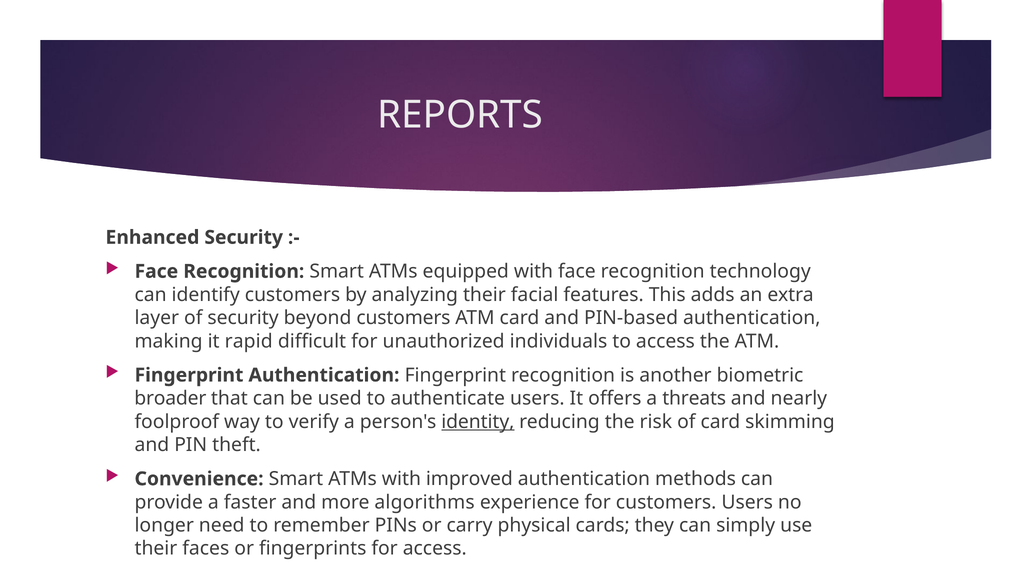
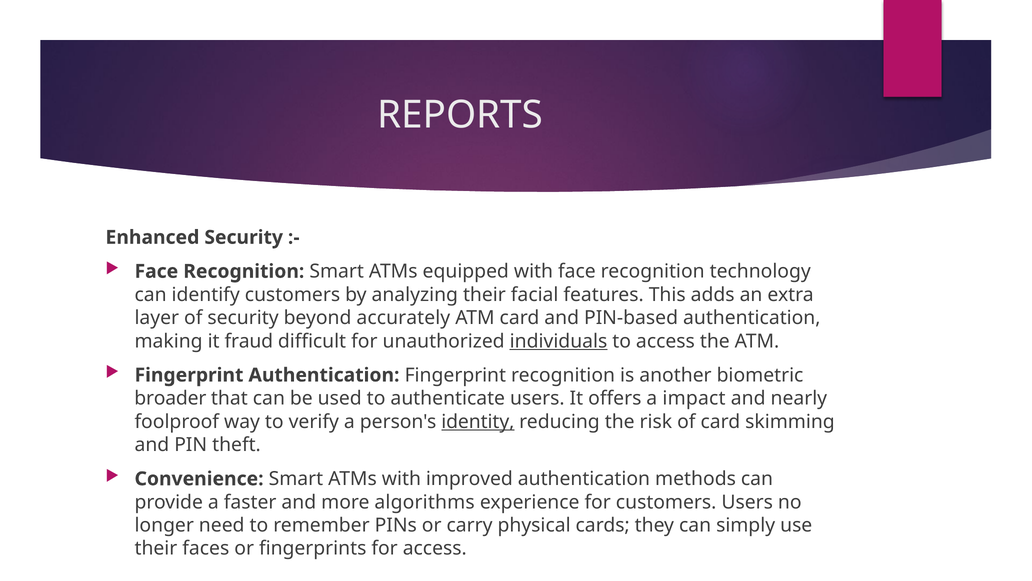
beyond customers: customers -> accurately (403, 318)
rapid: rapid -> fraud (249, 341)
individuals underline: none -> present (559, 341)
threats: threats -> impact (694, 398)
